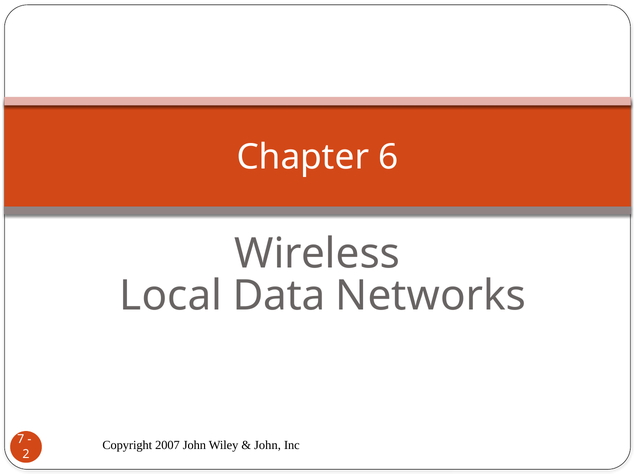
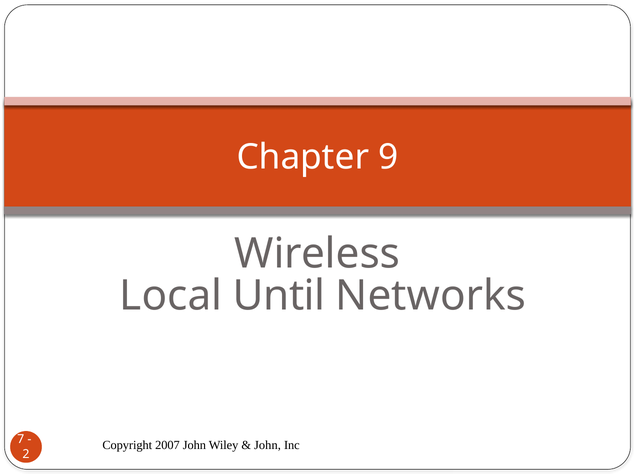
6: 6 -> 9 (388, 157)
Data: Data -> Until (279, 296)
